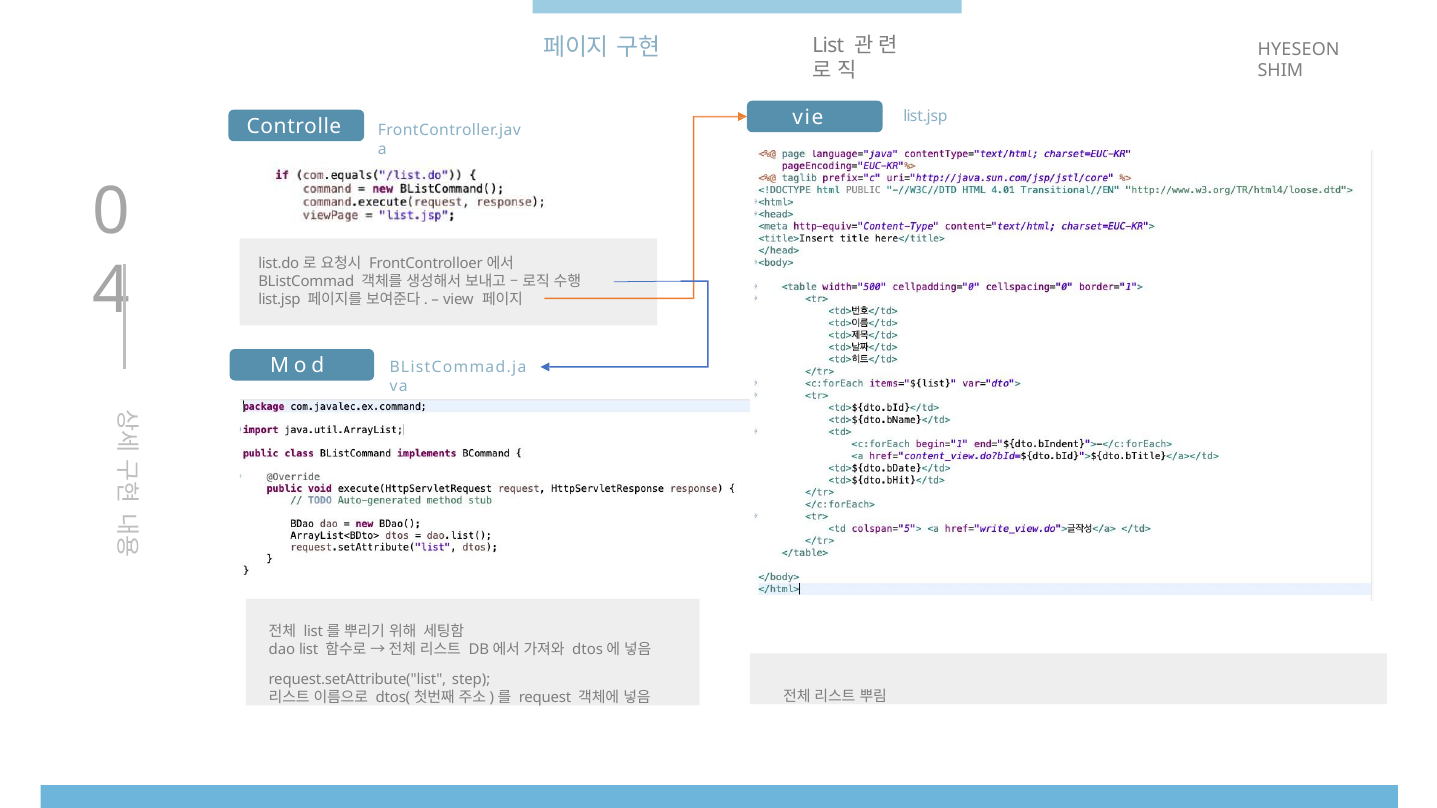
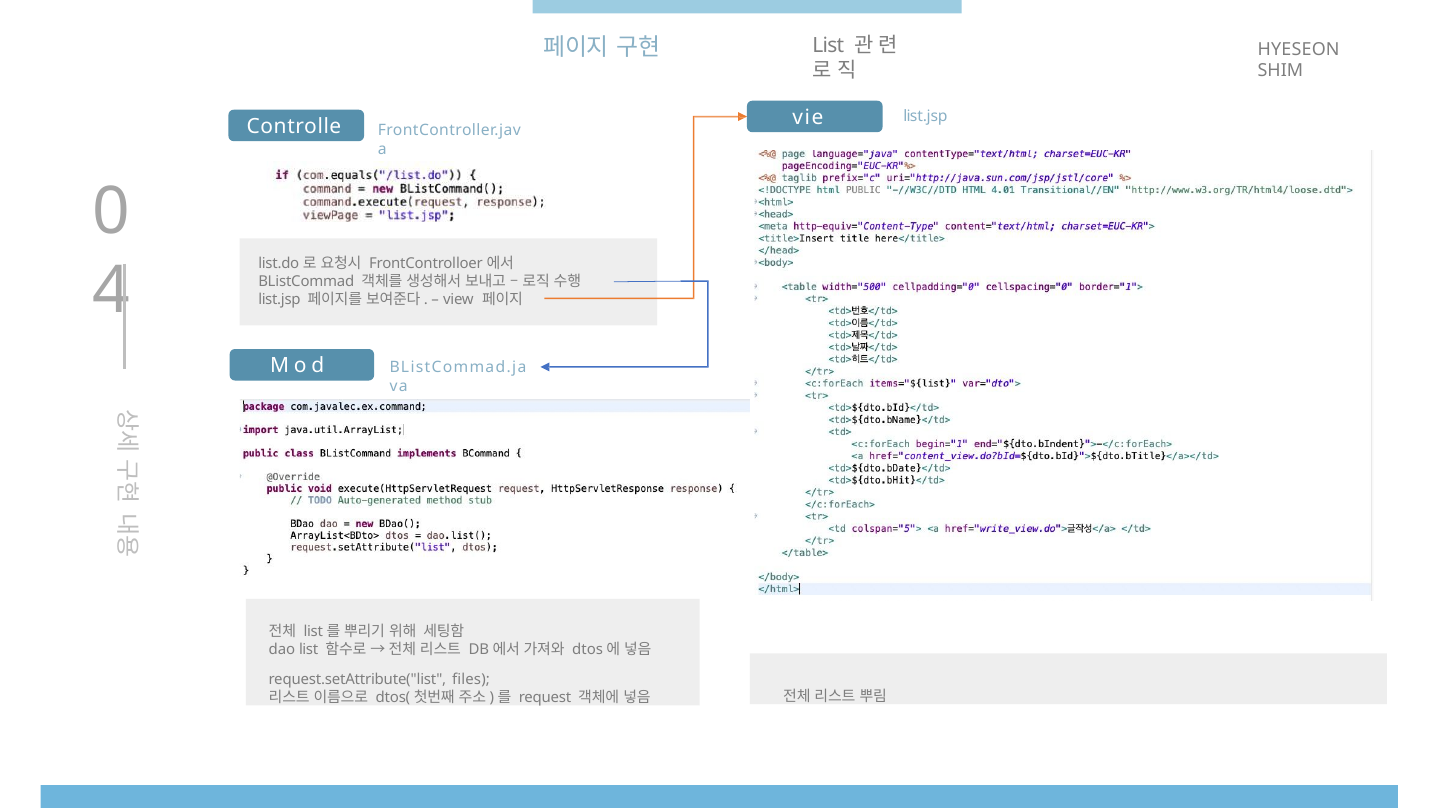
step: step -> files (471, 680)
